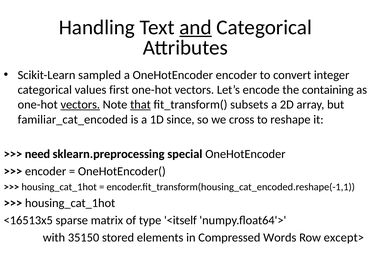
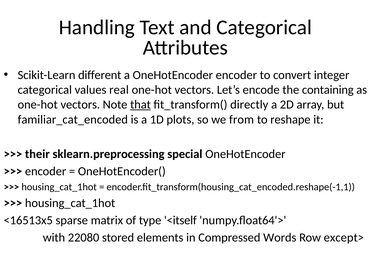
and underline: present -> none (196, 27)
sampled: sampled -> different (100, 75)
first: first -> real (119, 90)
vectors underline: present -> none (80, 105)
subsets: subsets -> directly (249, 105)
since: since -> plots (180, 120)
cross: cross -> from (242, 120)
need: need -> their (37, 154)
35150: 35150 -> 22080 (84, 238)
